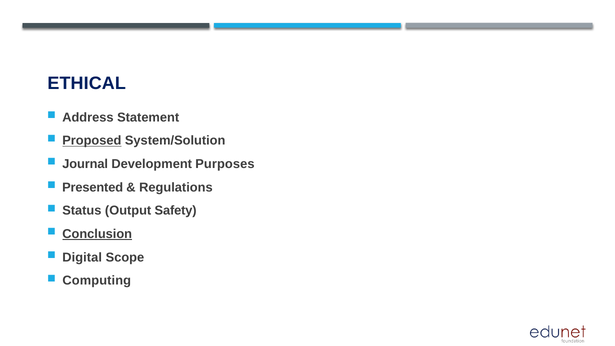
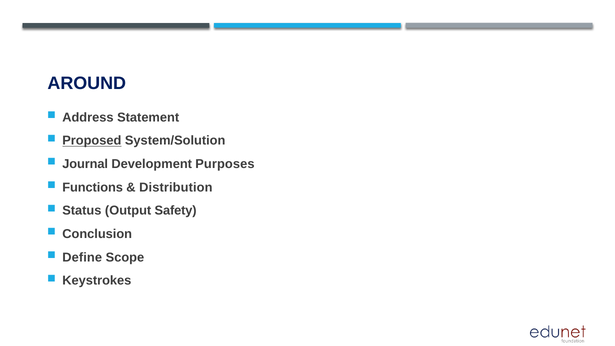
ETHICAL: ETHICAL -> AROUND (87, 83)
Presented: Presented -> Functions (93, 187)
Regulations: Regulations -> Distribution (176, 187)
Conclusion underline: present -> none (97, 234)
Digital: Digital -> Define (82, 257)
Computing: Computing -> Keystrokes (97, 281)
